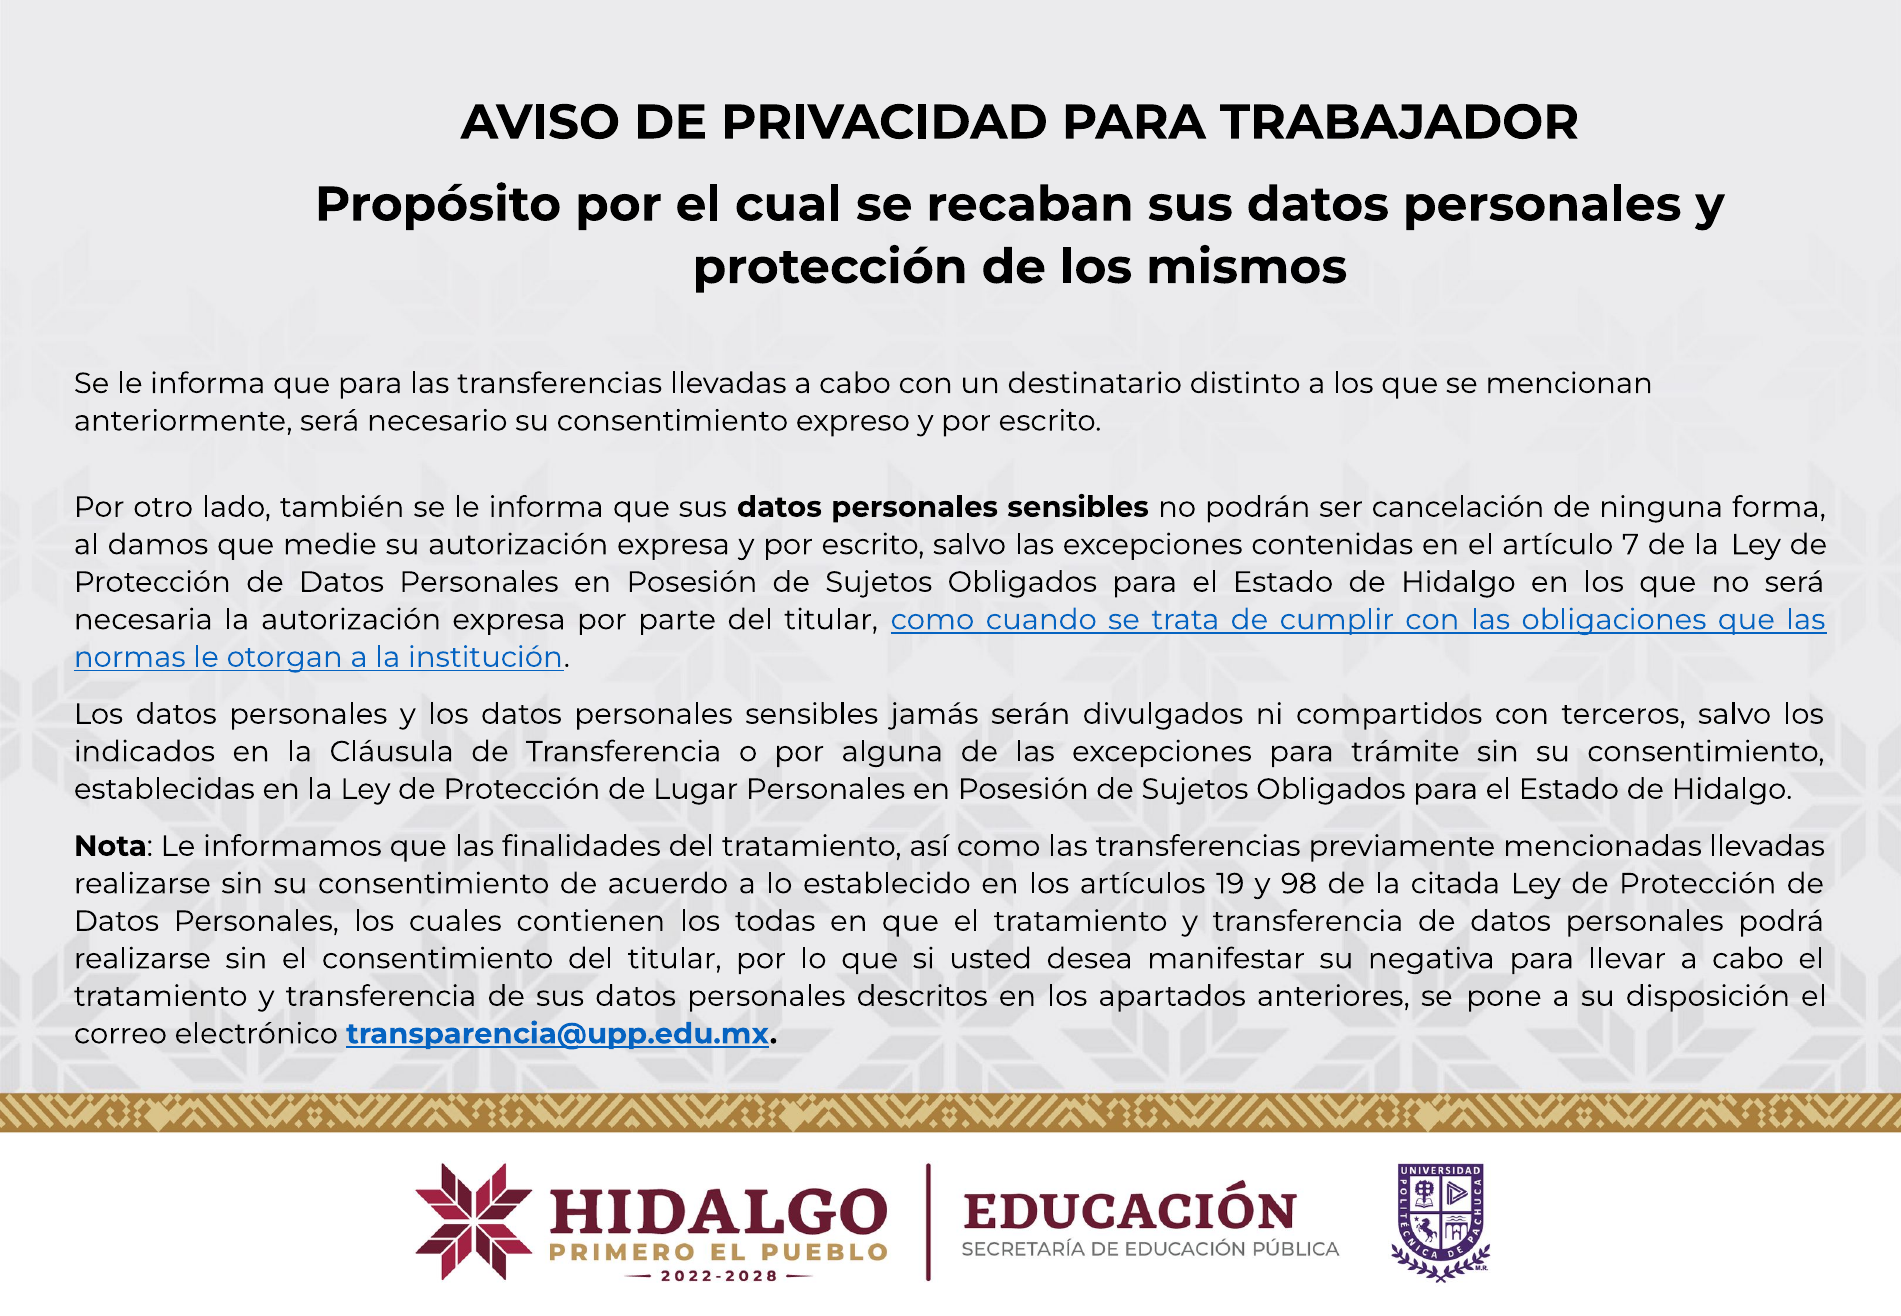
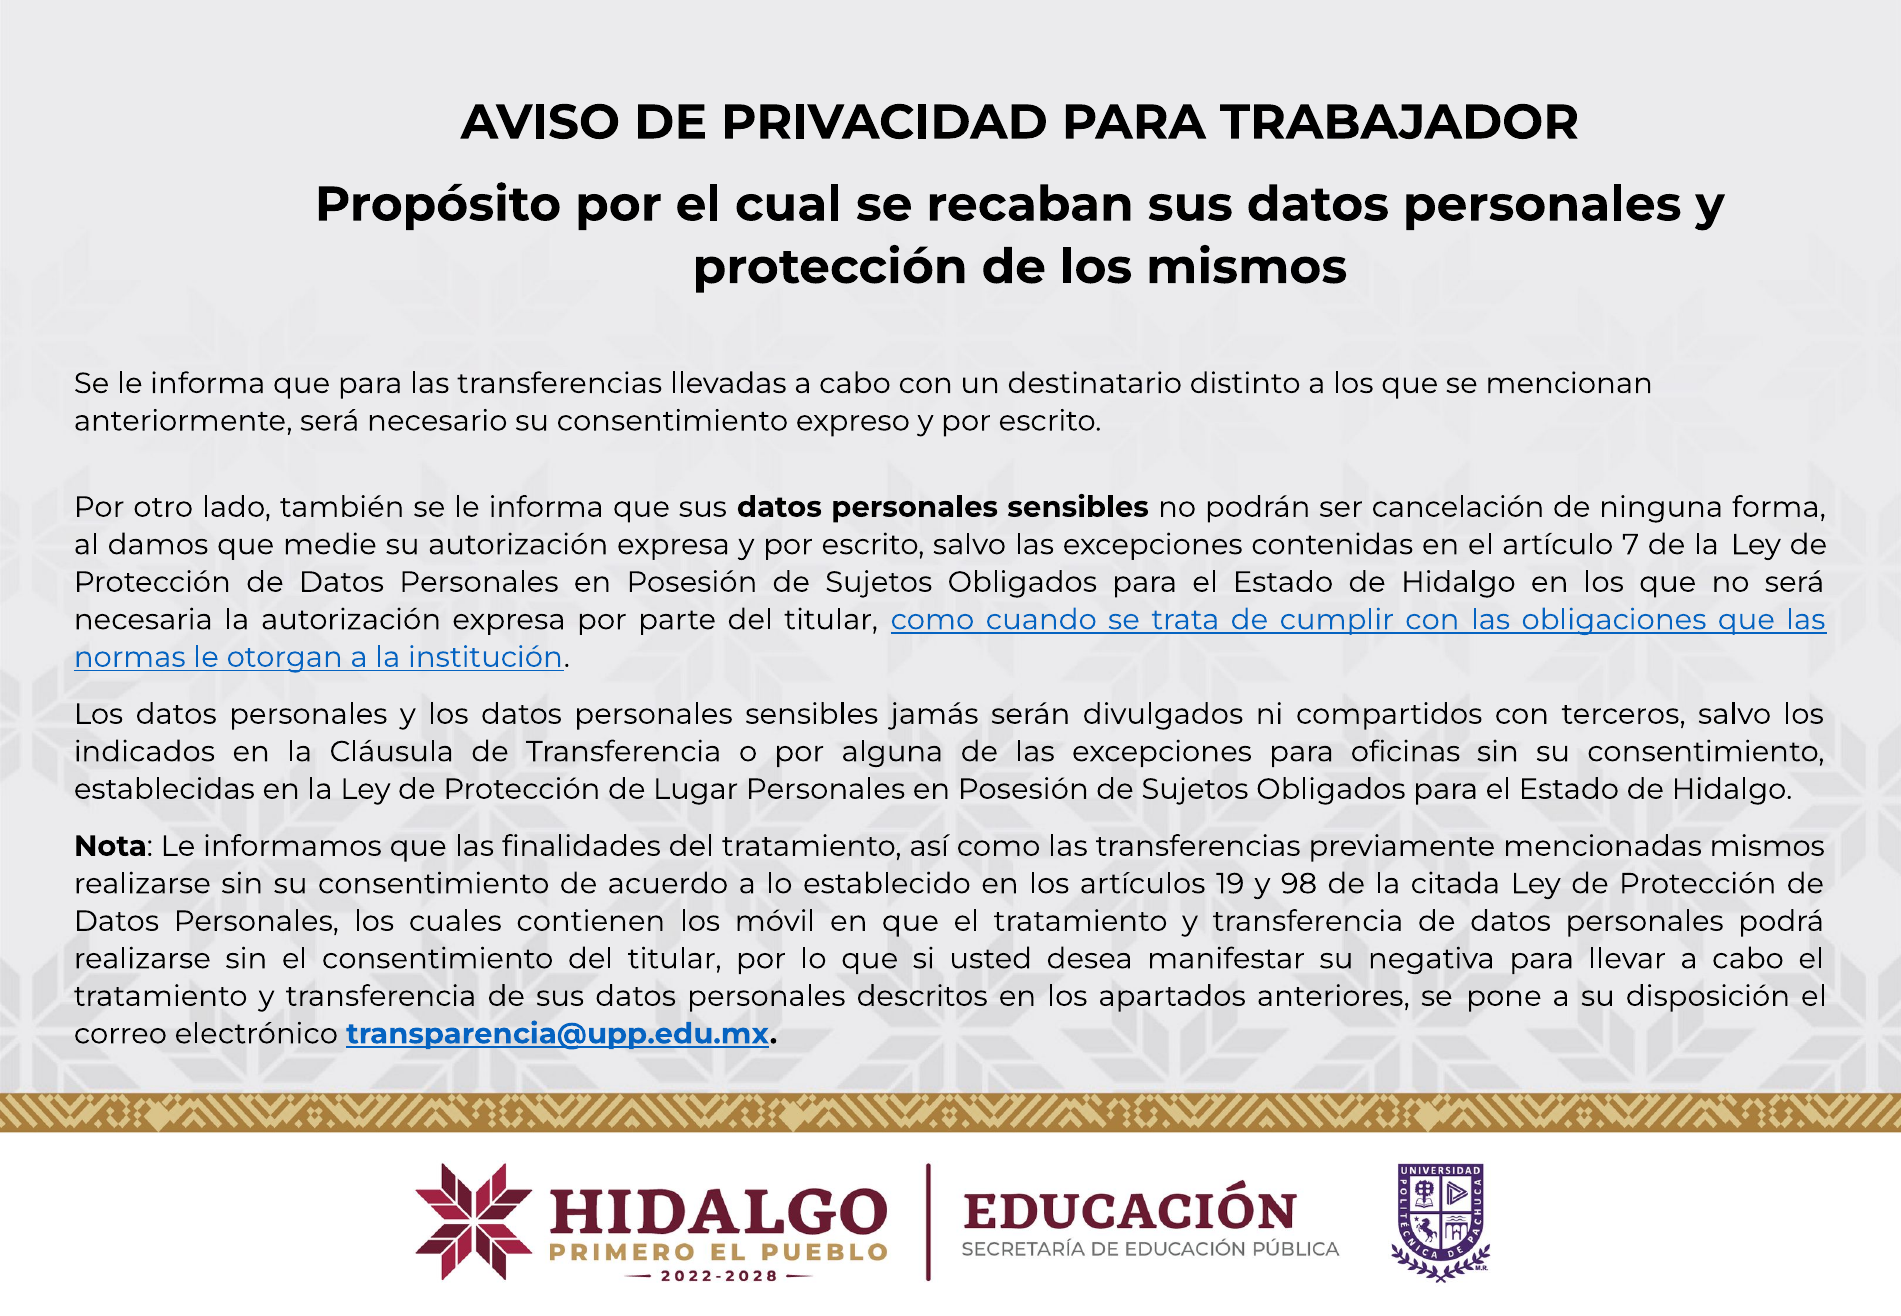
trámite: trámite -> oficinas (1406, 752)
mencionadas llevadas: llevadas -> mismos (1767, 846)
todas: todas -> móvil (775, 921)
